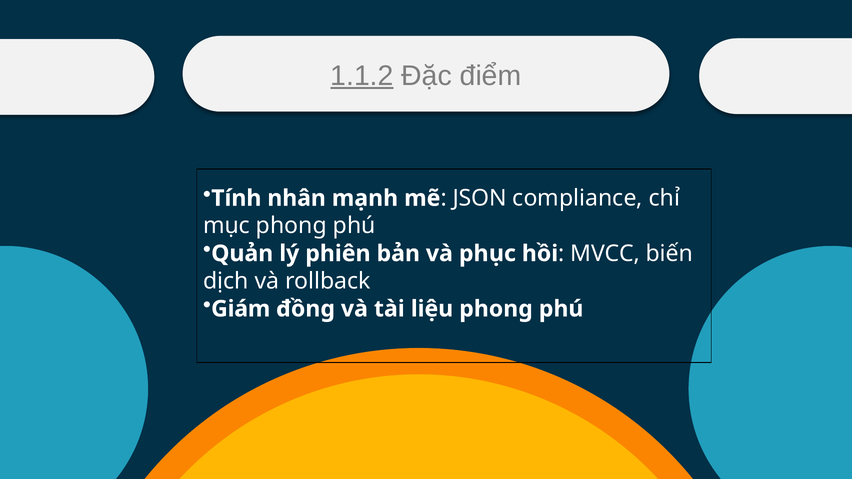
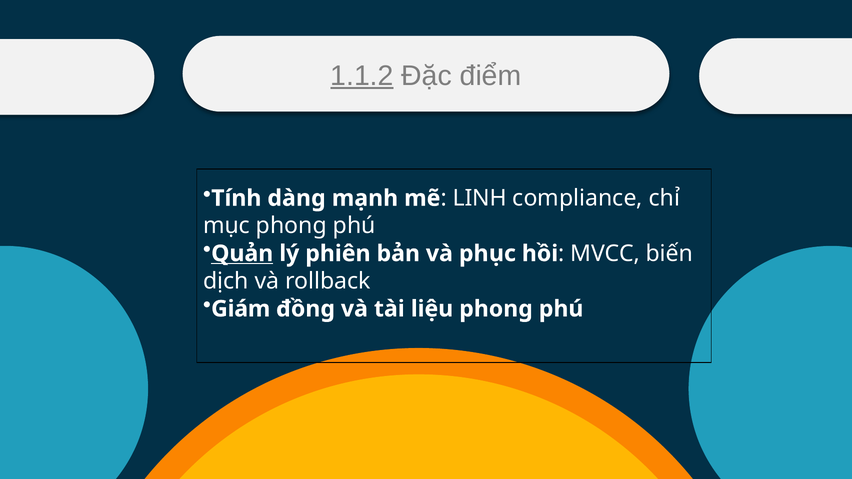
nhân: nhân -> dàng (297, 198)
JSON: JSON -> LINH (480, 198)
Quản underline: none -> present (242, 254)
